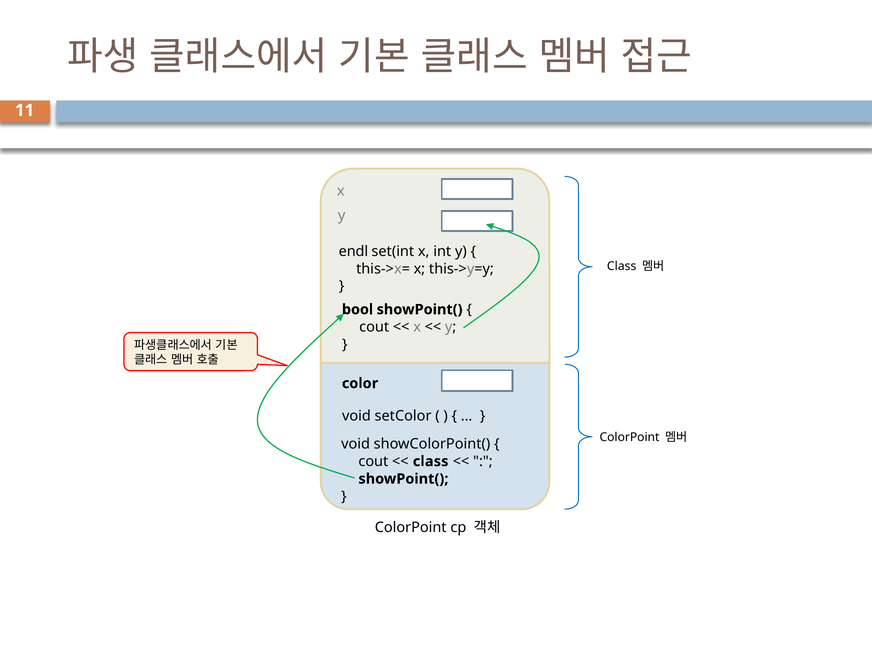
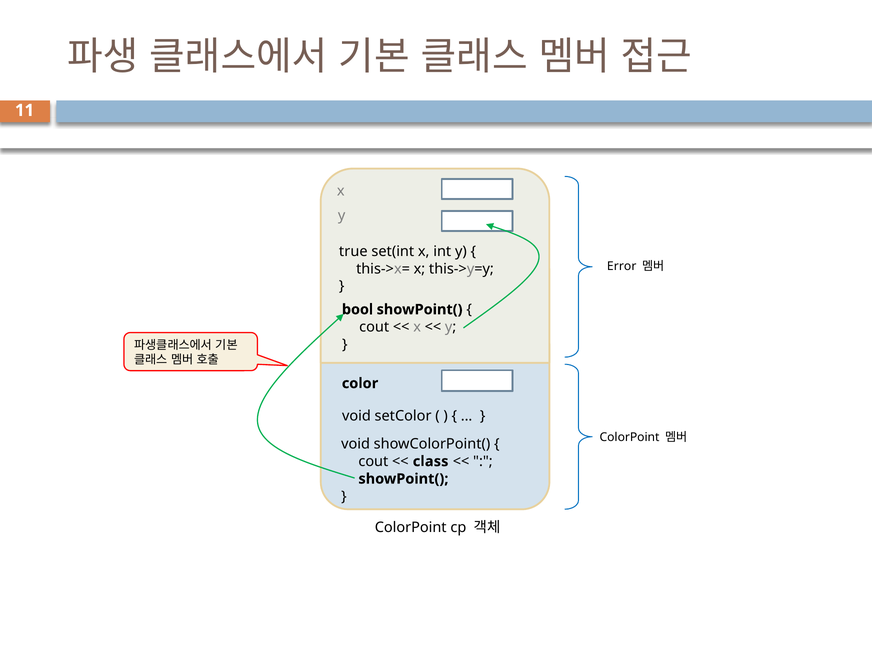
endl: endl -> true (353, 251)
Class: Class -> Error (622, 266)
